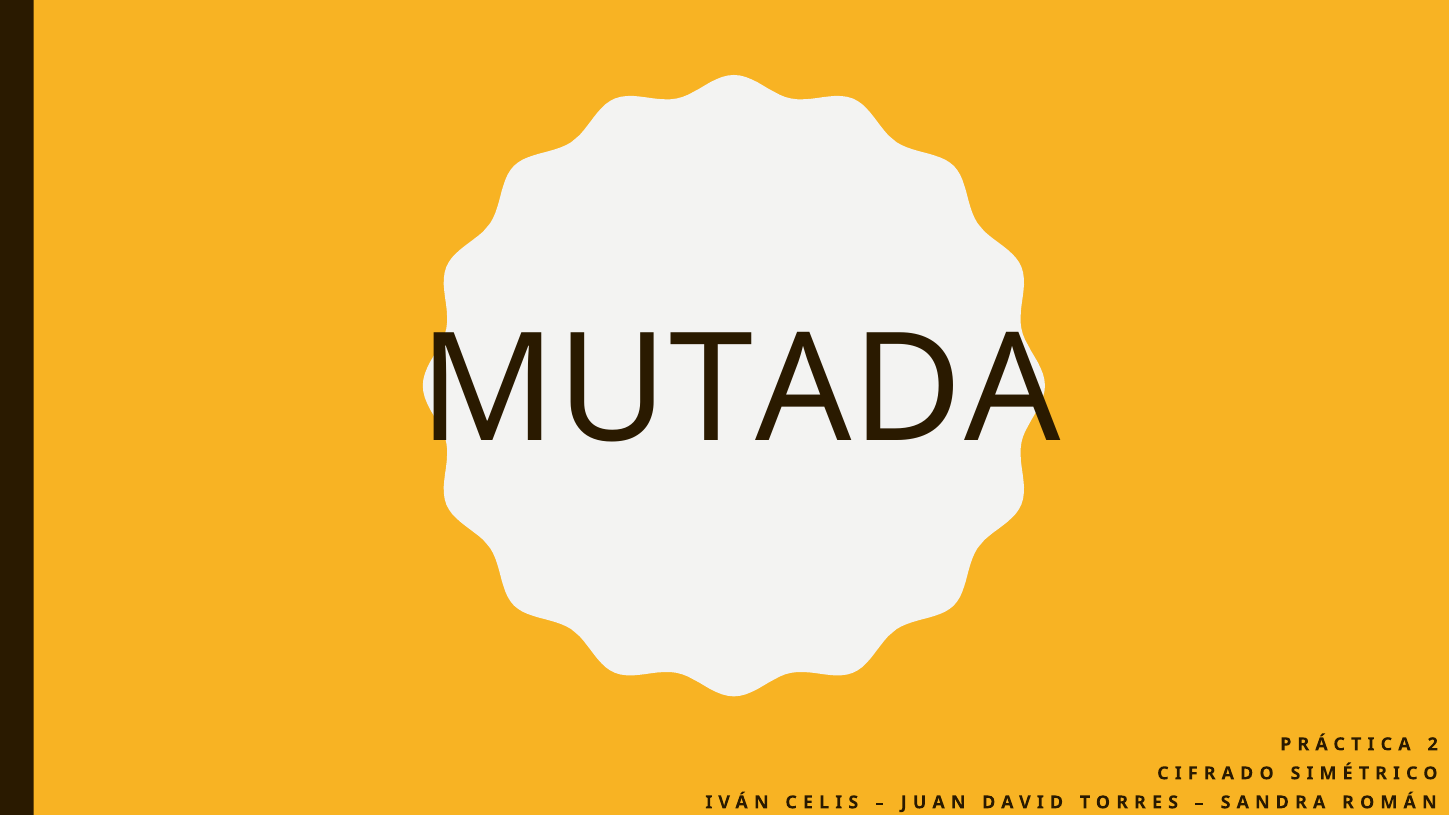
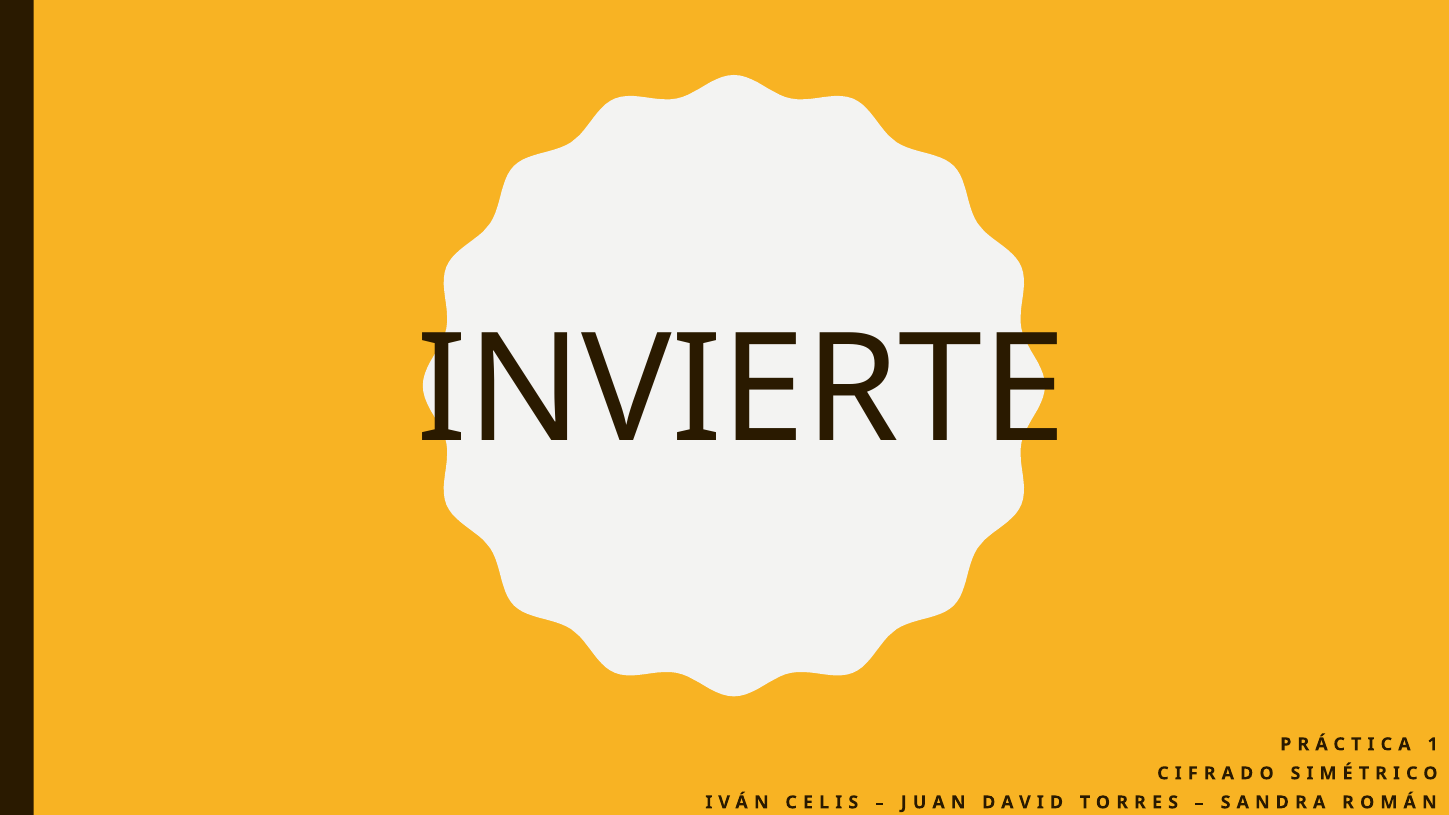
MUTADA: MUTADA -> INVIERTE (741, 391)
2: 2 -> 1 (1433, 744)
